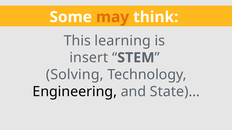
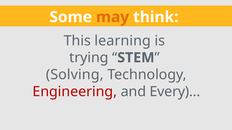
insert: insert -> trying (89, 58)
Engineering colour: black -> red (75, 92)
State)…: State)… -> Every)… (175, 92)
